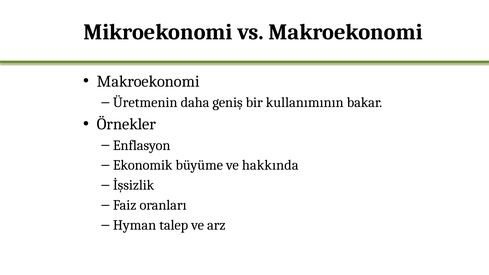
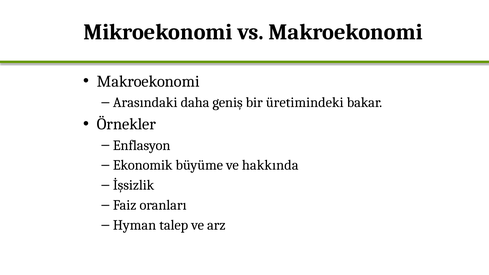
Üretmenin: Üretmenin -> Arasındaki (145, 103)
kullanımının: kullanımının -> üretimindeki (305, 103)
